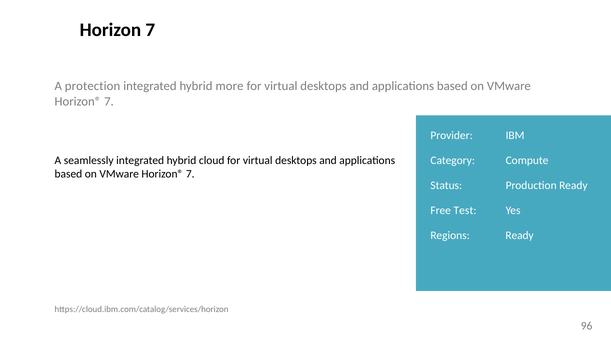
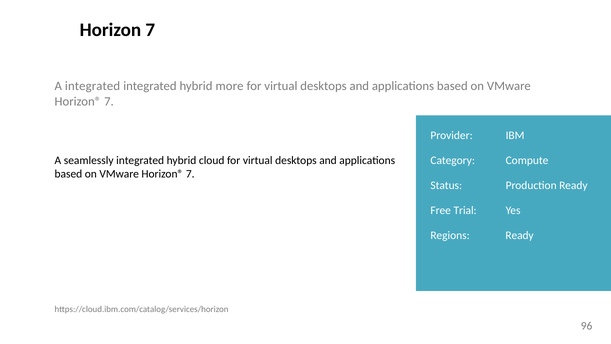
A protection: protection -> integrated (93, 86)
Test: Test -> Trial (465, 210)
